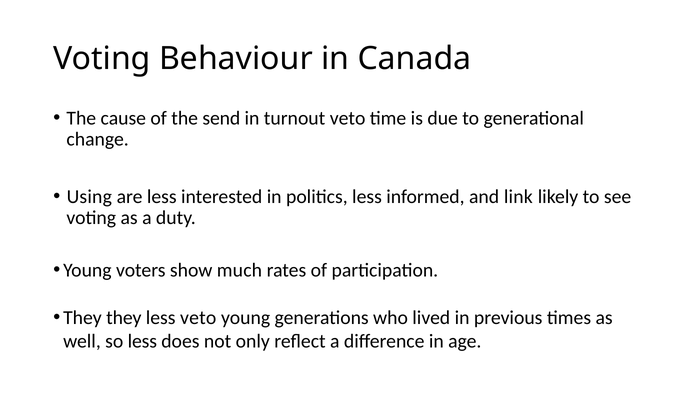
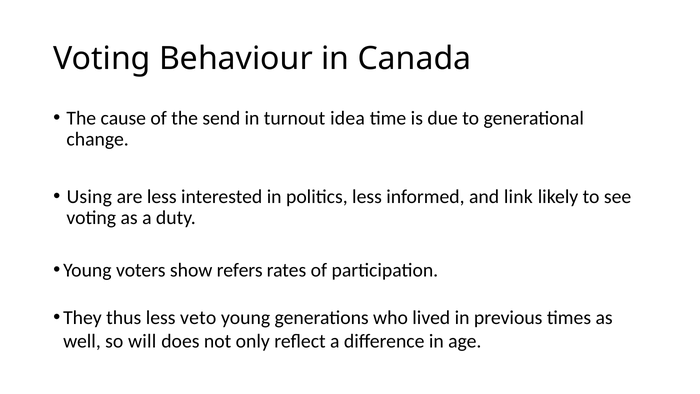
turnout veto: veto -> idea (347, 118)
much: much -> refers (240, 270)
They they: they -> thus (124, 318)
so less: less -> will (142, 341)
